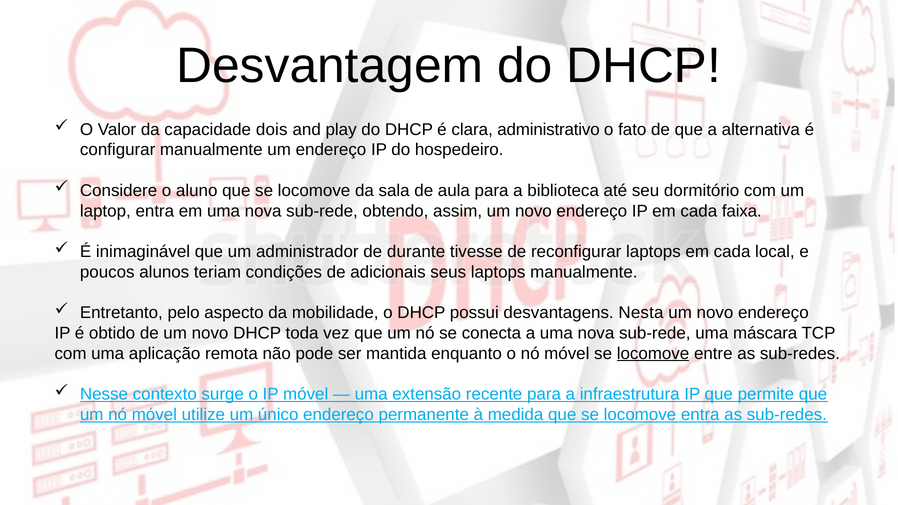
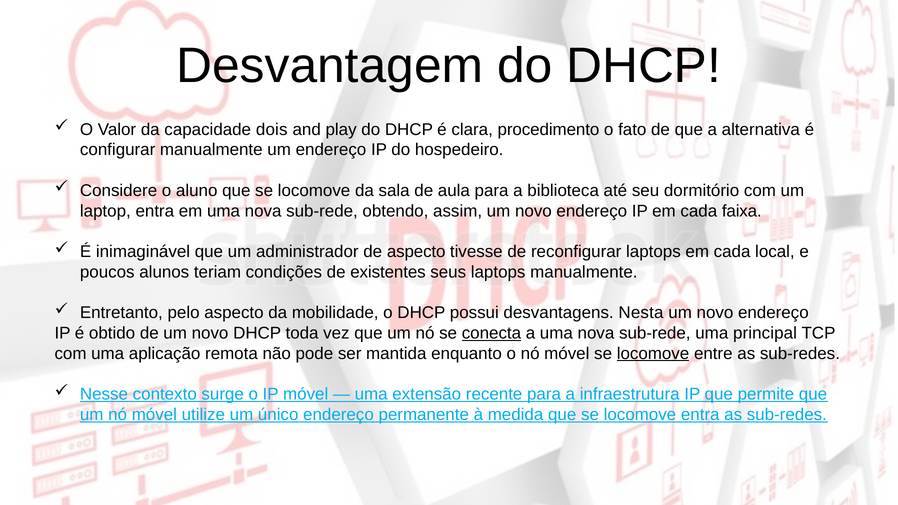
administrativo: administrativo -> procedimento (548, 130)
de durante: durante -> aspecto (416, 252)
adicionais: adicionais -> existentes (388, 272)
conecta underline: none -> present (491, 333)
máscara: máscara -> principal (765, 333)
